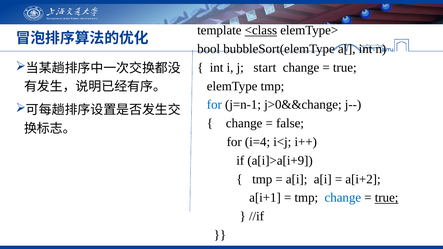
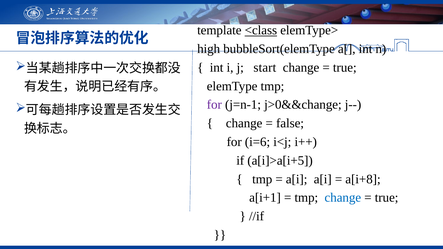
bool: bool -> high (209, 49)
for colour: blue -> purple (214, 105)
i=4: i=4 -> i=6 (258, 142)
a[i]>a[i+9: a[i]>a[i+9 -> a[i]>a[i+5 (280, 161)
a[i+2: a[i+2 -> a[i+8 (363, 179)
true underline: present -> none (387, 198)
